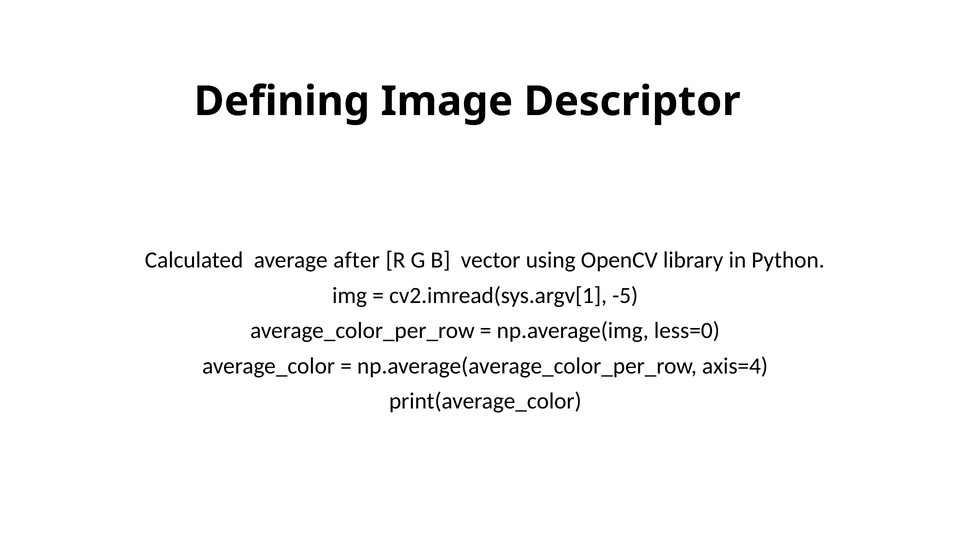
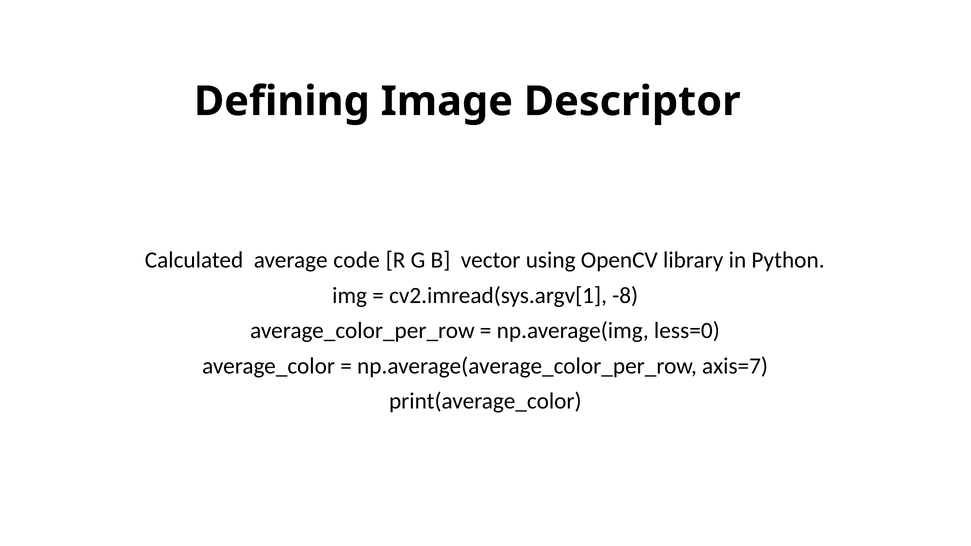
after: after -> code (357, 260)
-5: -5 -> -8 (625, 296)
axis=4: axis=4 -> axis=7 (735, 366)
